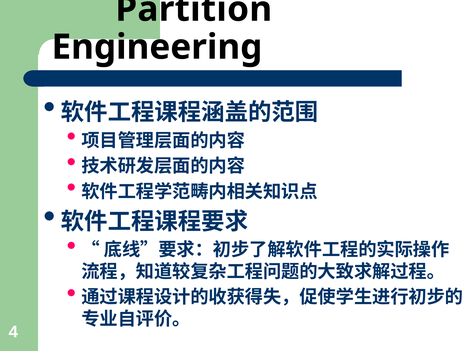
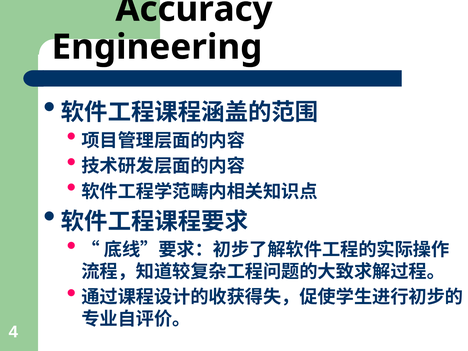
Partition: Partition -> Accuracy (194, 9)
